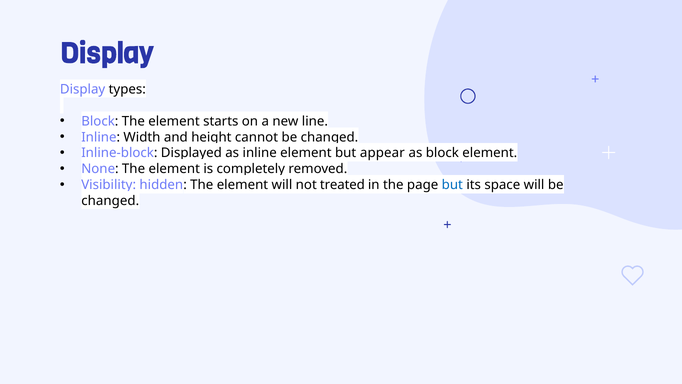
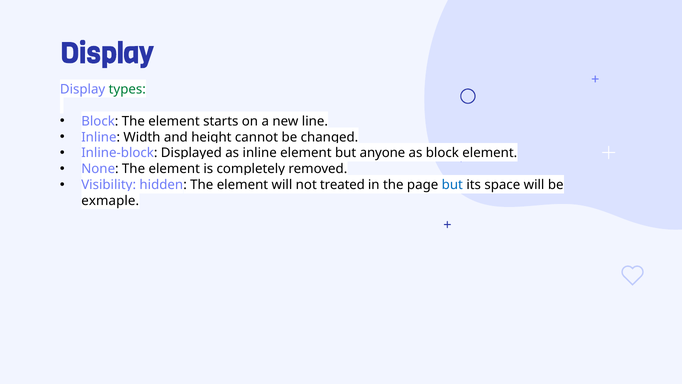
types colour: black -> green (127, 89)
appear: appear -> anyone (382, 153)
changed: changed -> exmaple (110, 201)
